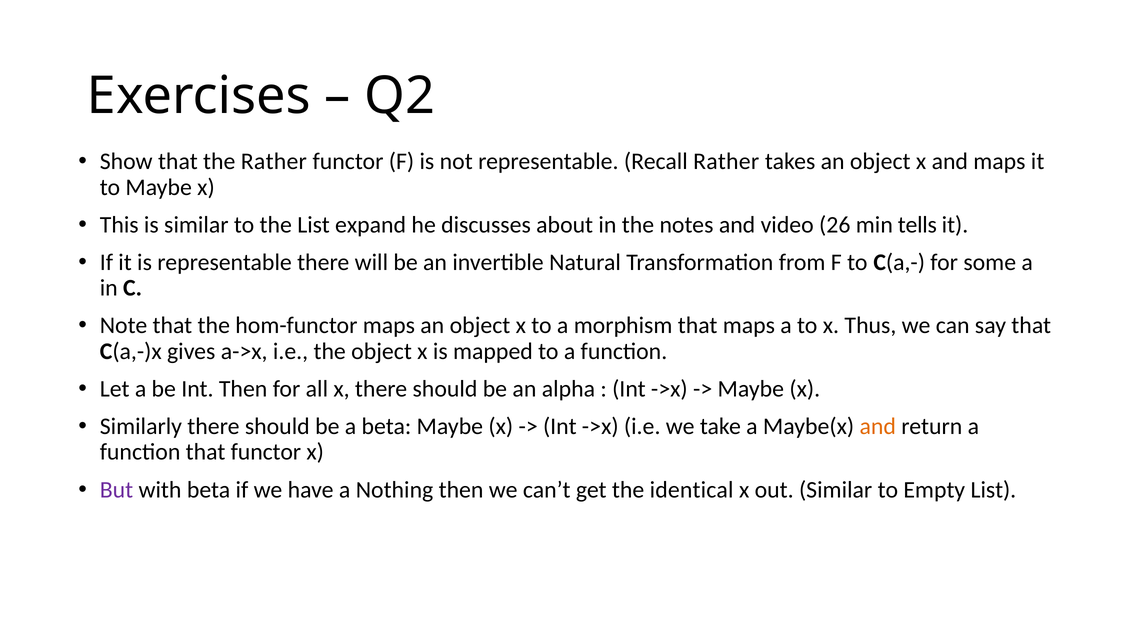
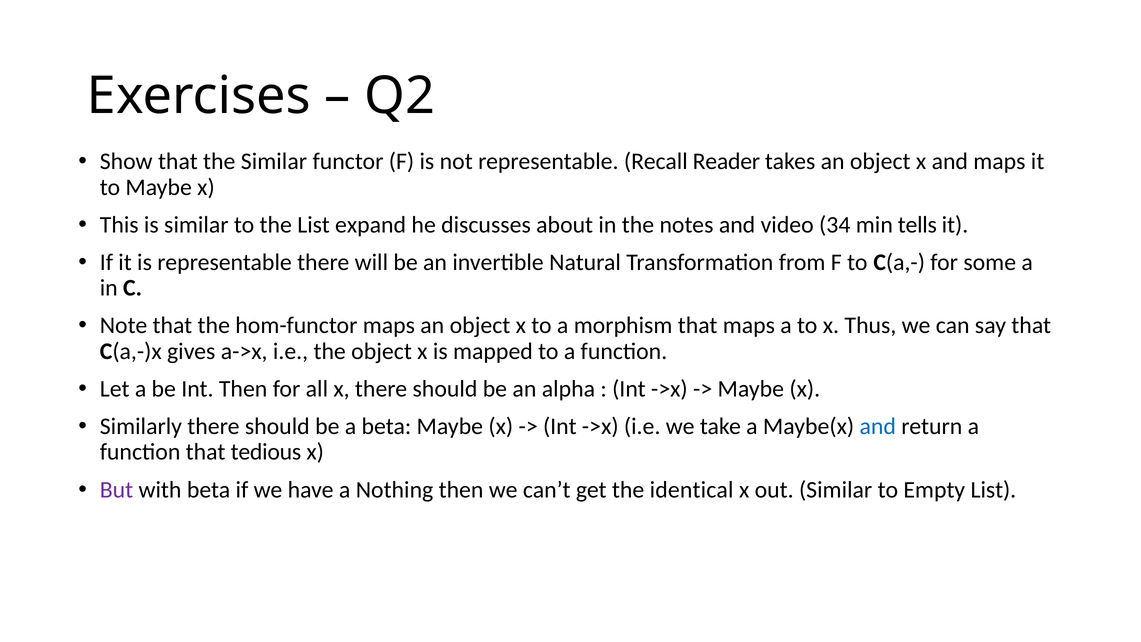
the Rather: Rather -> Similar (274, 161)
Recall Rather: Rather -> Reader (726, 161)
26: 26 -> 34 (835, 225)
and colour: orange -> blue (878, 426)
that functor: functor -> tedious (266, 452)
